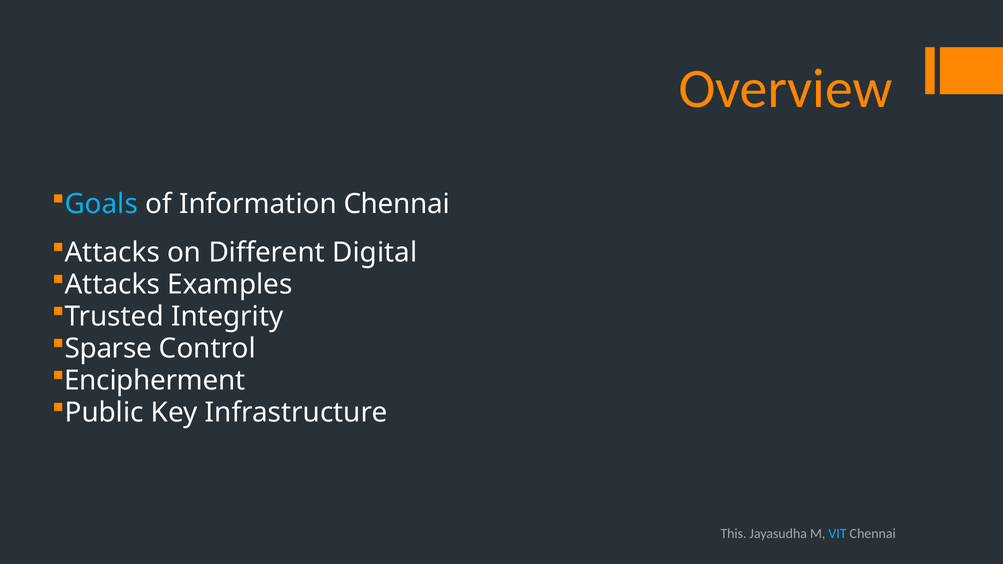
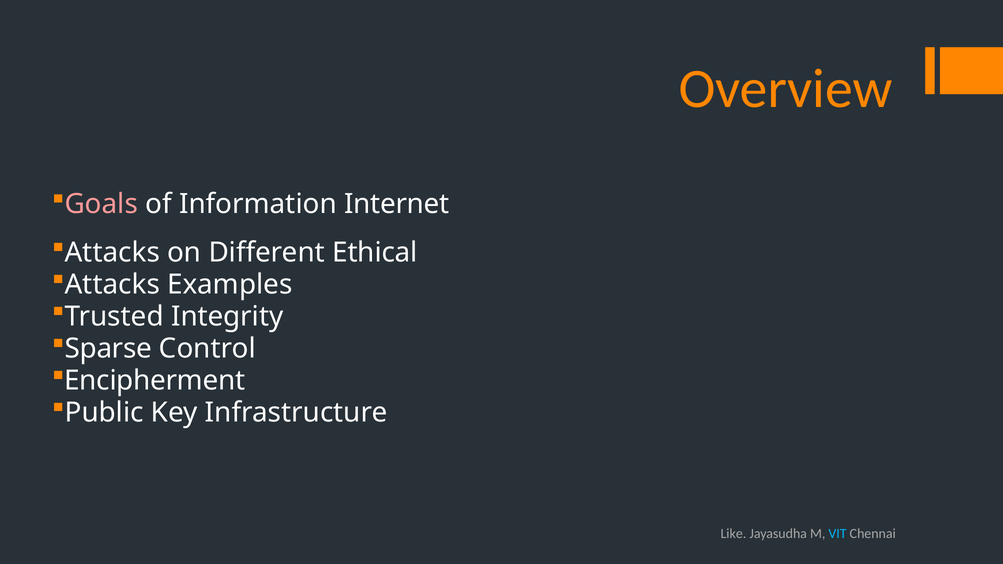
Goals colour: light blue -> pink (101, 204)
Information Chennai: Chennai -> Internet (397, 204)
Digital: Digital -> Ethical (375, 253)
This: This -> Like (733, 534)
